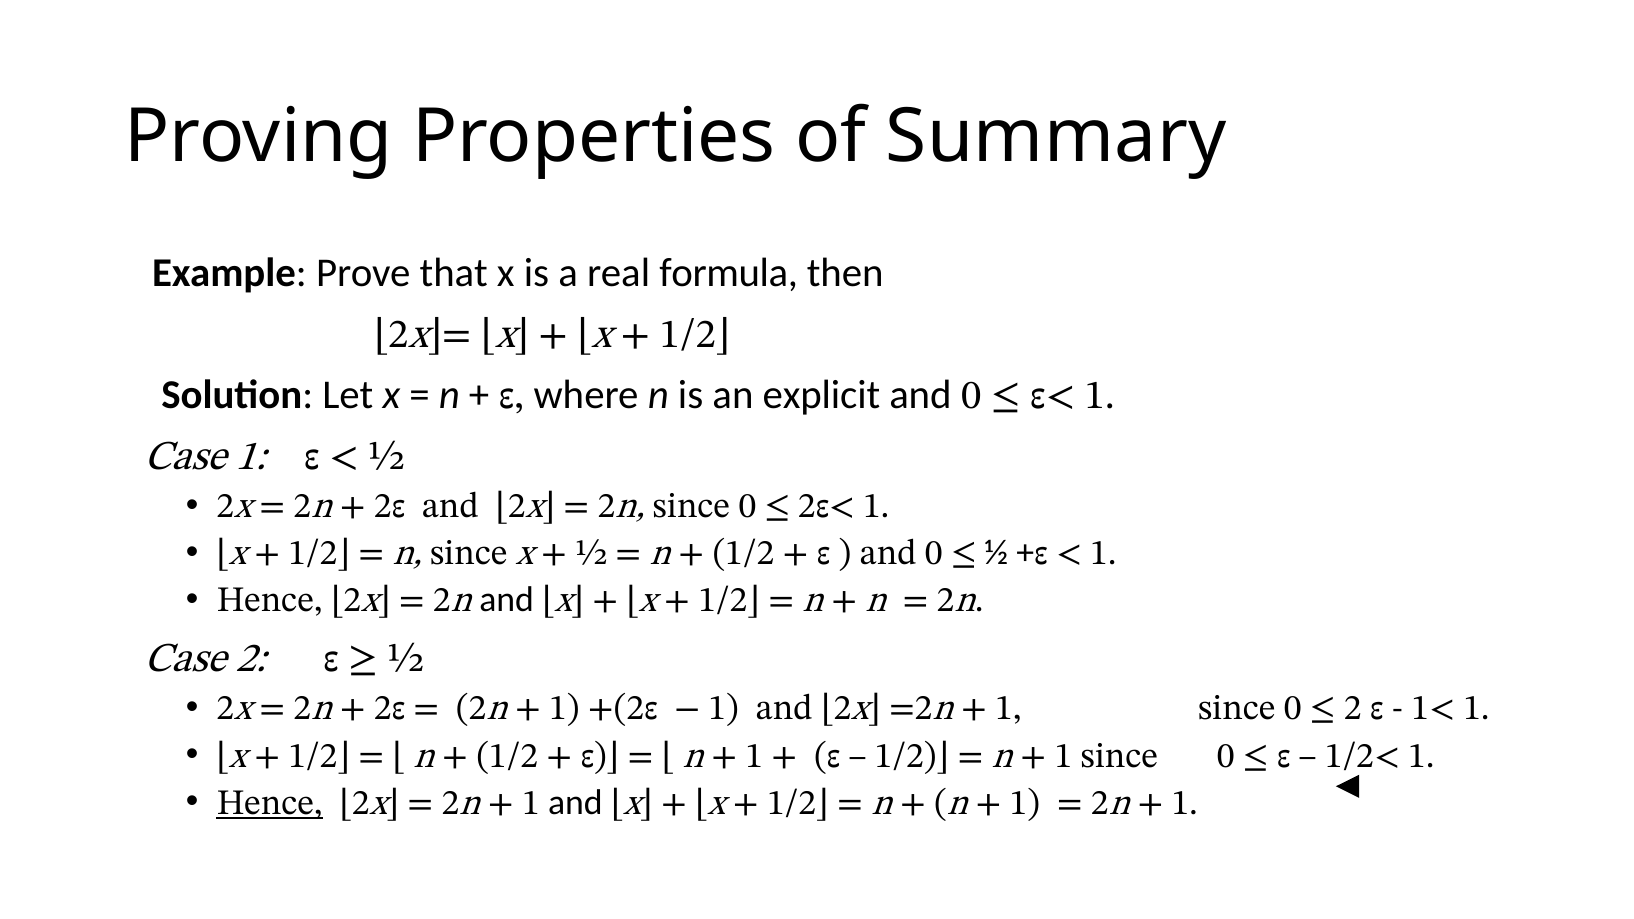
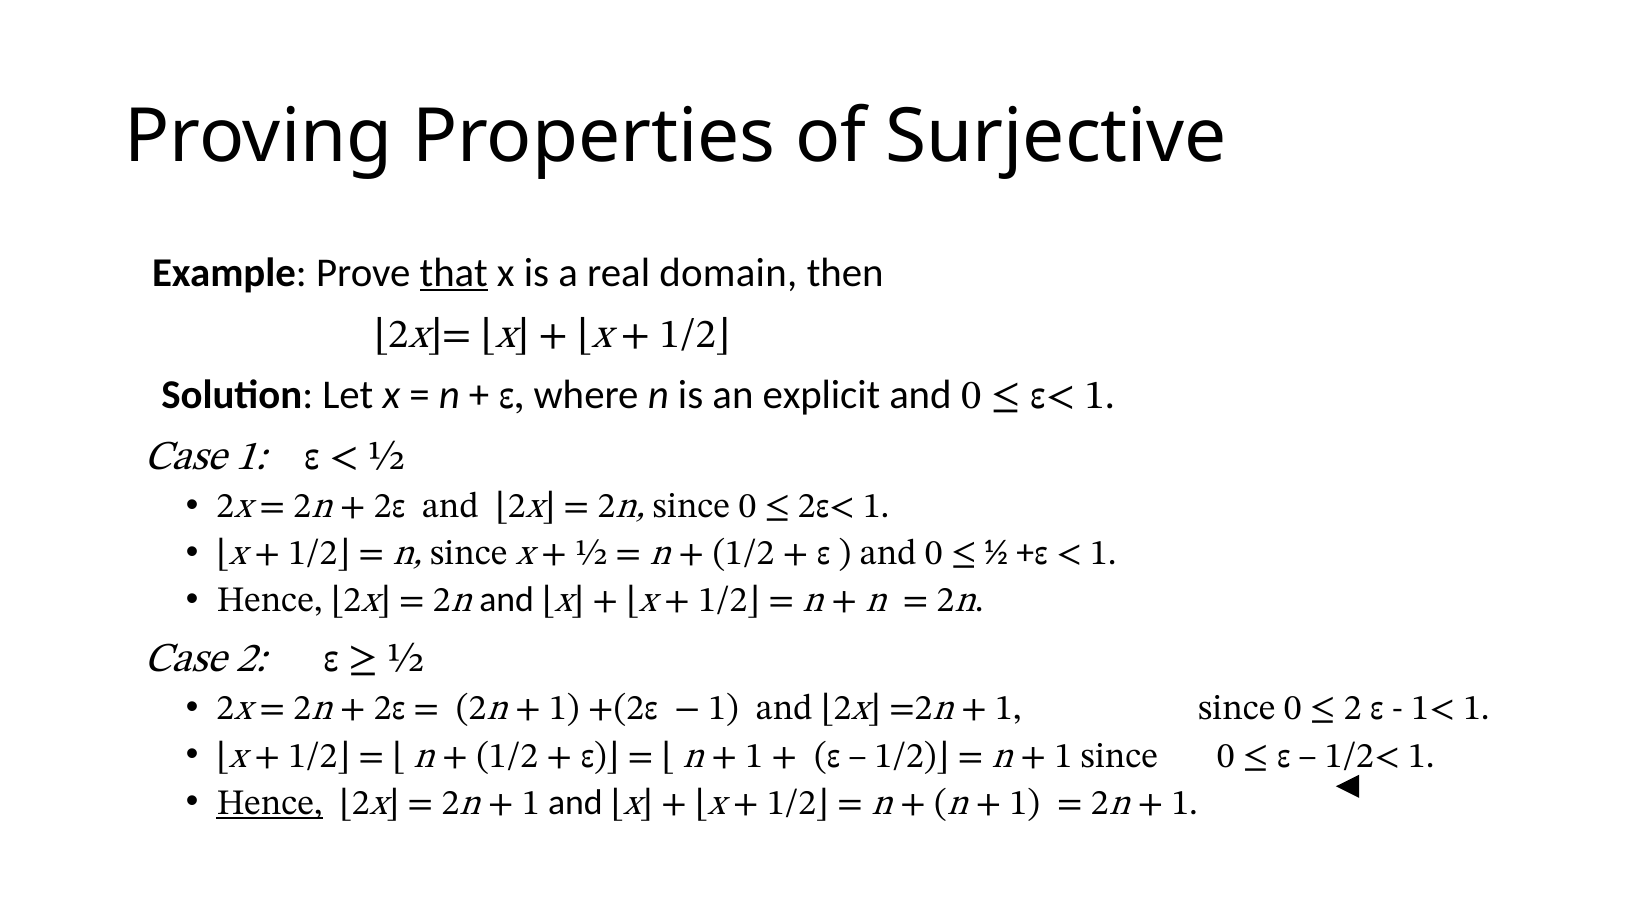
Summary: Summary -> Surjective (1056, 137)
that underline: none -> present (454, 273)
formula: formula -> domain (728, 273)
